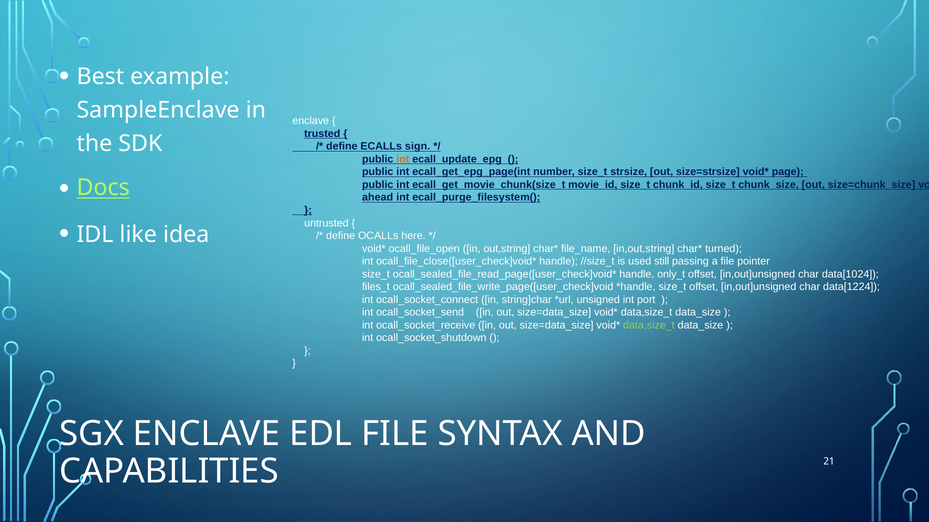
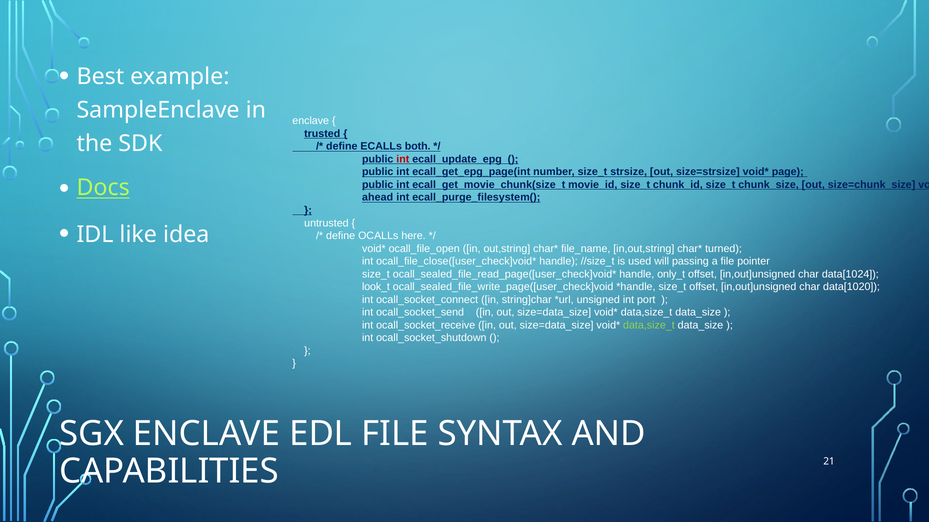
sign: sign -> both (418, 147)
int colour: orange -> red (403, 159)
still: still -> will (662, 262)
files_t: files_t -> look_t (376, 287)
data[1224: data[1224 -> data[1020 (852, 287)
